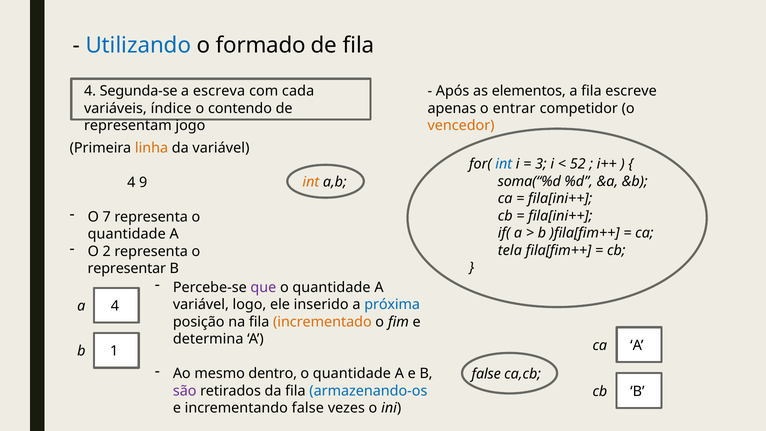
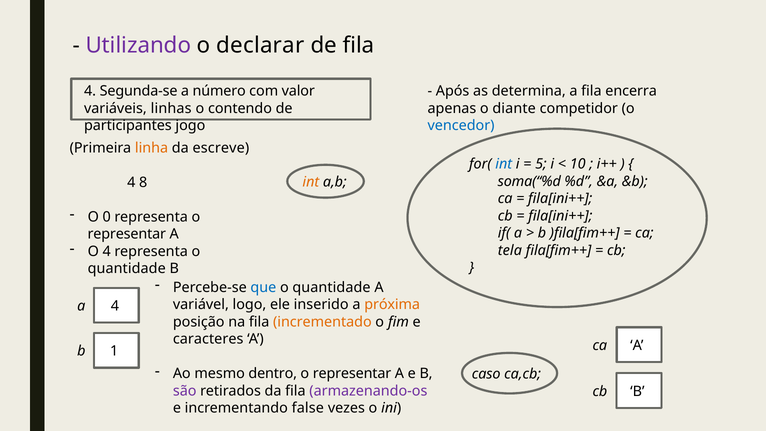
Utilizando colour: blue -> purple (138, 45)
formado: formado -> declarar (260, 45)
escreva: escreva -> número (219, 91)
cada: cada -> valor (298, 91)
elementos: elementos -> determina (529, 91)
escreve: escreve -> encerra (631, 91)
índice: índice -> linhas (171, 108)
entrar: entrar -> diante (514, 108)
representam: representam -> participantes (128, 126)
vencedor colour: orange -> blue (461, 126)
da variável: variável -> escreve (221, 148)
3: 3 -> 5 (541, 164)
52: 52 -> 10 (578, 164)
9: 9 -> 8 (143, 182)
7: 7 -> 0 (107, 217)
quantidade: quantidade -> representar (127, 234)
O 2: 2 -> 4 (107, 251)
representar: representar -> quantidade (127, 269)
que colour: purple -> blue (263, 287)
próxima colour: blue -> orange (392, 305)
determina: determina -> caracteres (208, 339)
quantidade: quantidade -> representar (352, 374)
false: false -> caso (486, 374)
armazenando-os colour: blue -> purple (368, 391)
